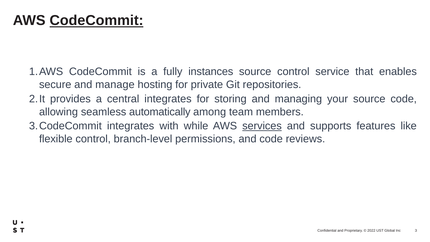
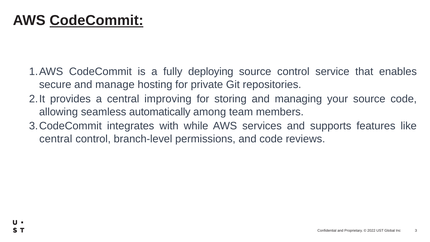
instances: instances -> deploying (211, 72)
central integrates: integrates -> improving (168, 99)
services underline: present -> none (262, 126)
flexible: flexible -> central (56, 139)
